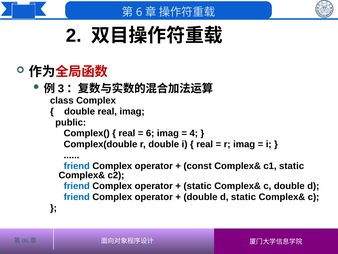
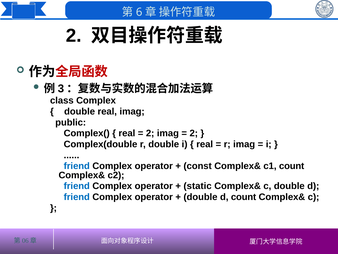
6: 6 -> 2 (150, 133)
4: 4 -> 2 (194, 133)
c1 static: static -> count (292, 166)
d static: static -> count (244, 197)
